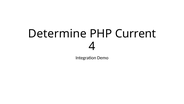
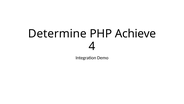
Current: Current -> Achieve (136, 34)
